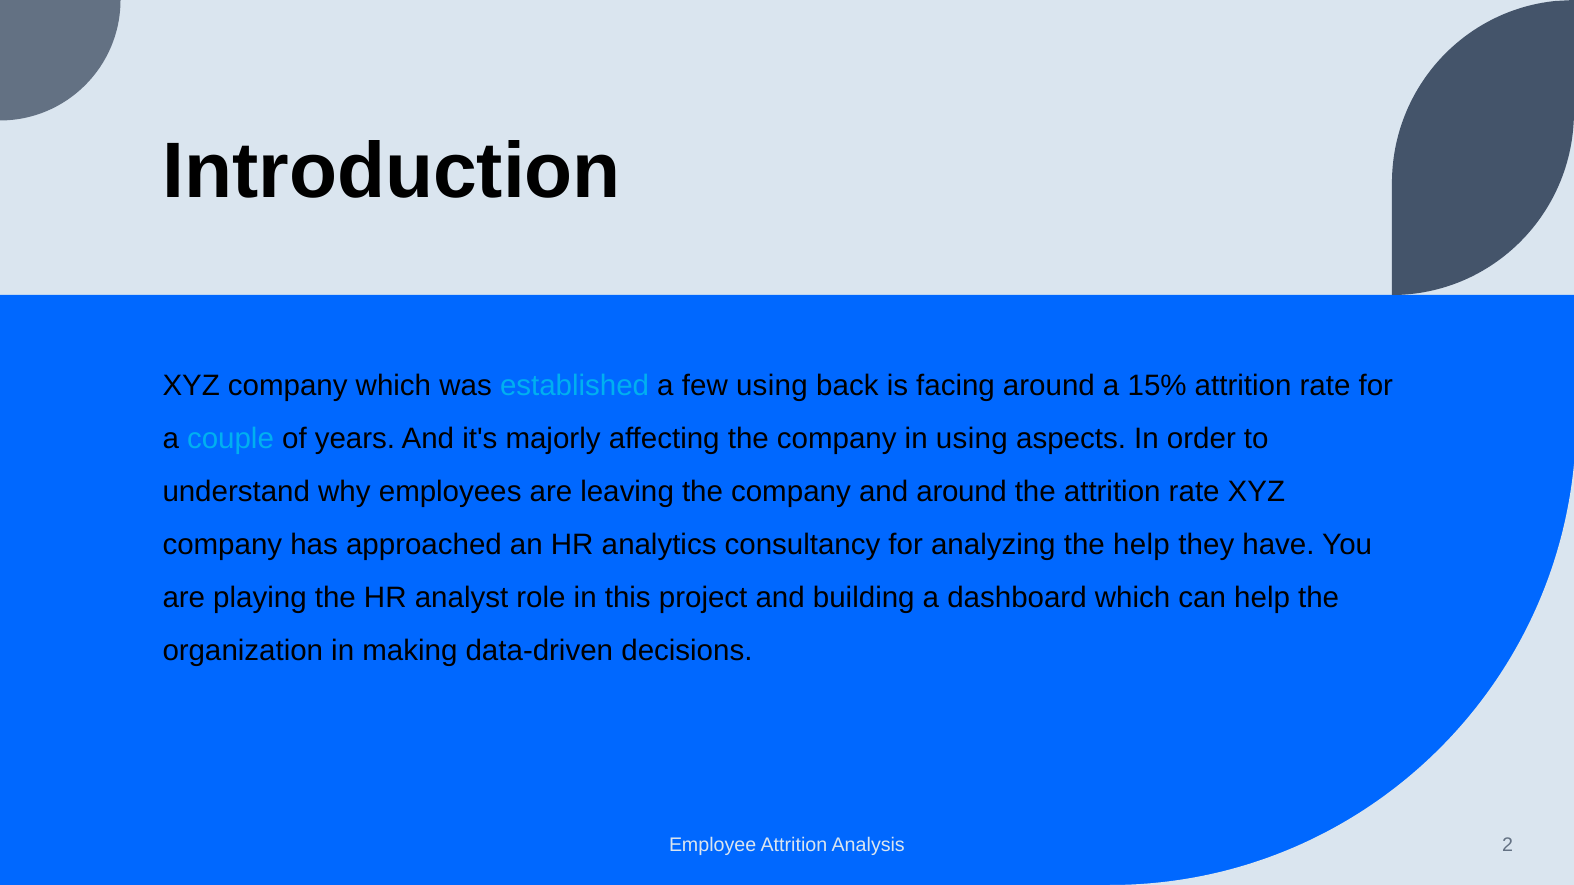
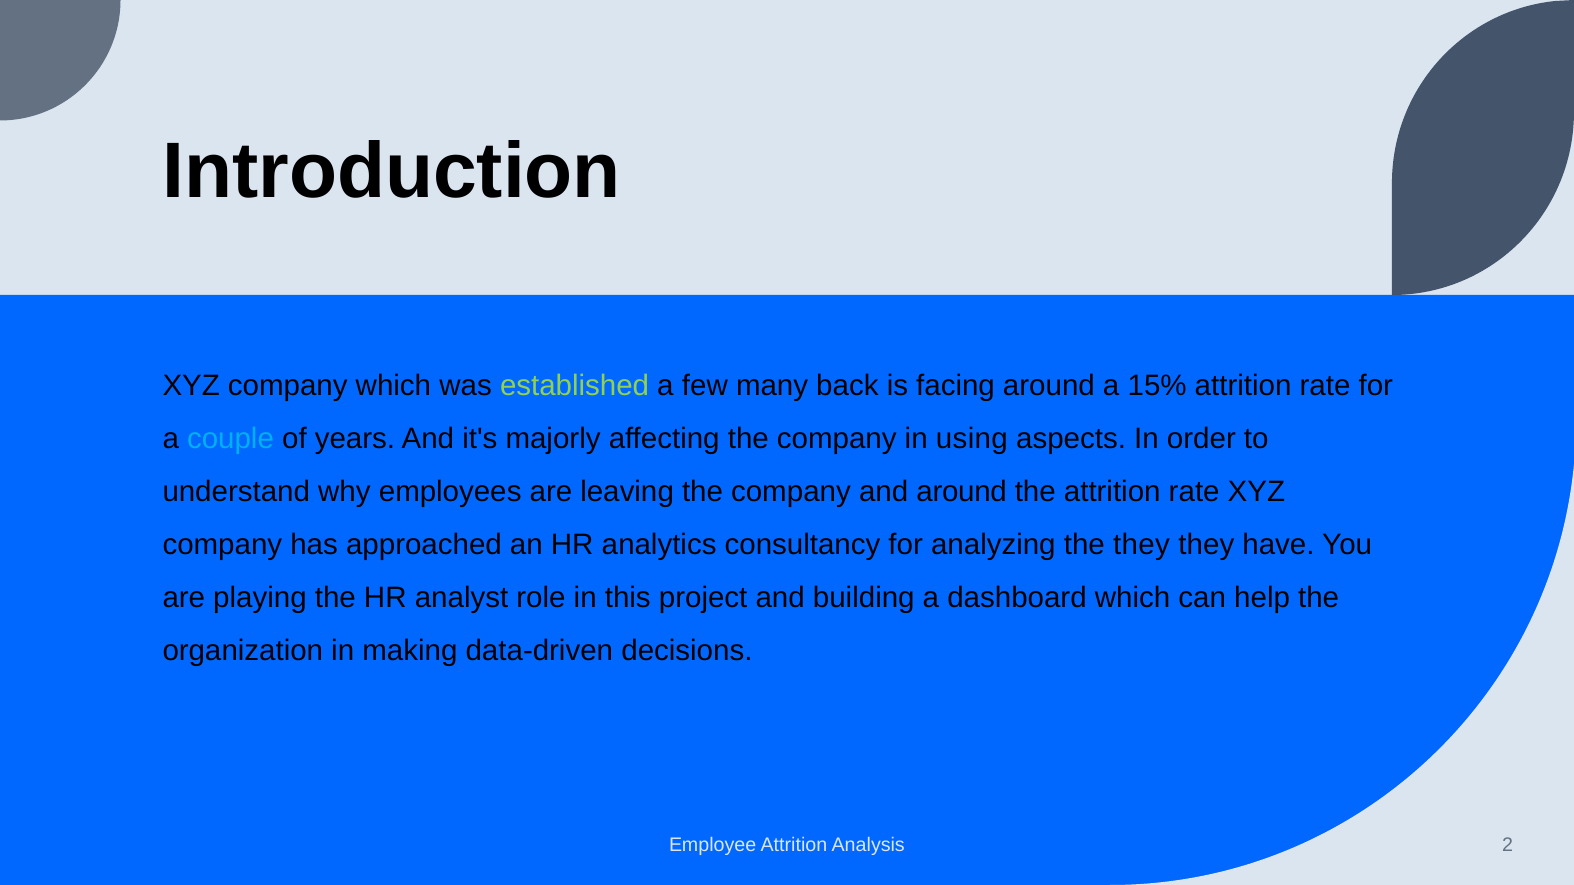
established colour: light blue -> light green (575, 386)
few using: using -> many (772, 386)
the help: help -> they (1142, 545)
